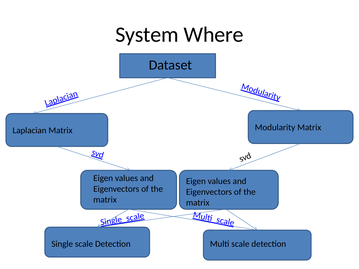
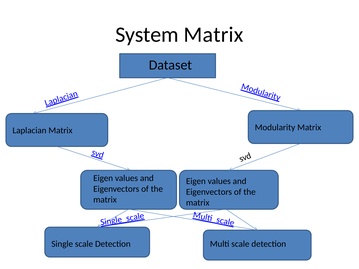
System Where: Where -> Matrix (214, 35)
